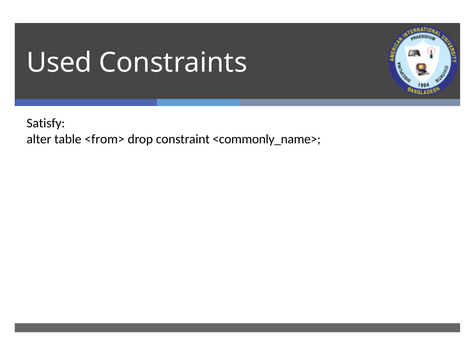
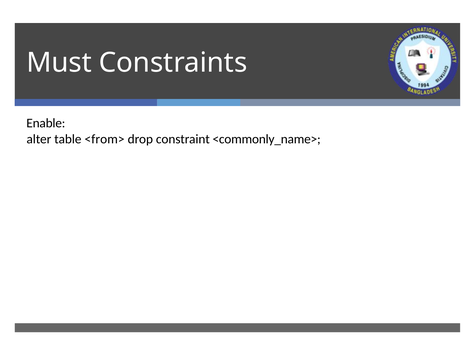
Used: Used -> Must (59, 63)
Satisfy: Satisfy -> Enable (46, 123)
